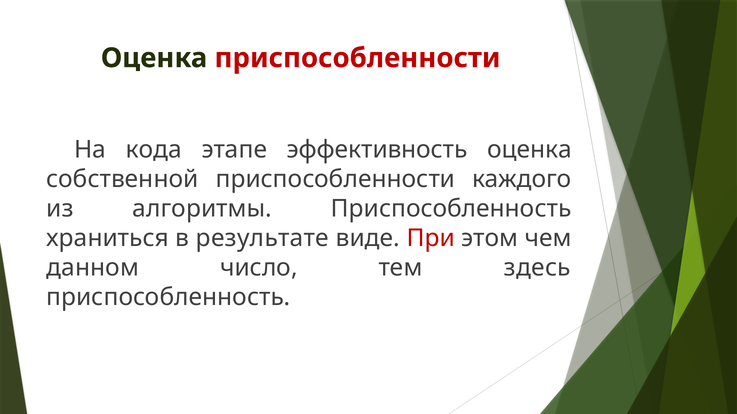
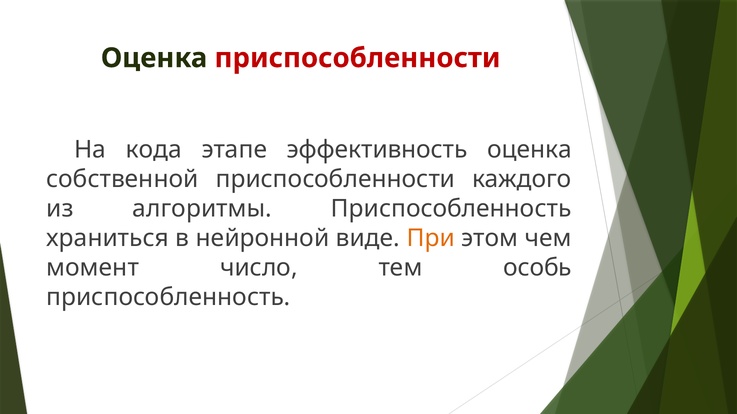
результате: результате -> нейронной (263, 238)
При colour: red -> orange (431, 238)
данном: данном -> момент (93, 268)
здесь: здесь -> особь (538, 268)
